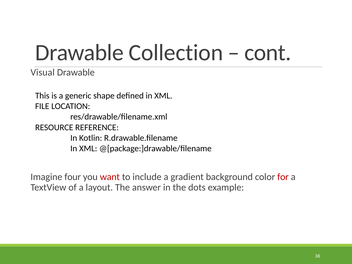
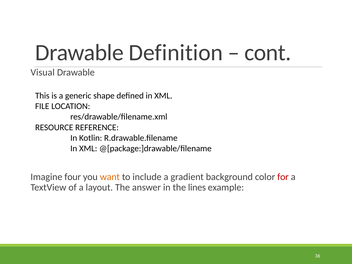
Collection: Collection -> Definition (176, 53)
want colour: red -> orange (110, 177)
dots: dots -> lines (197, 187)
